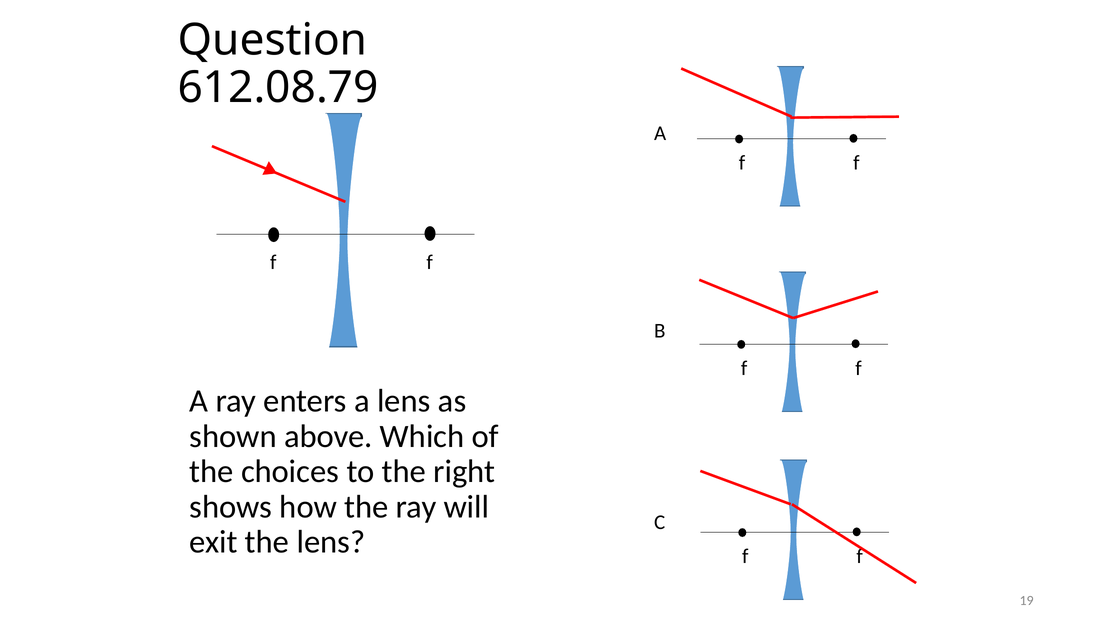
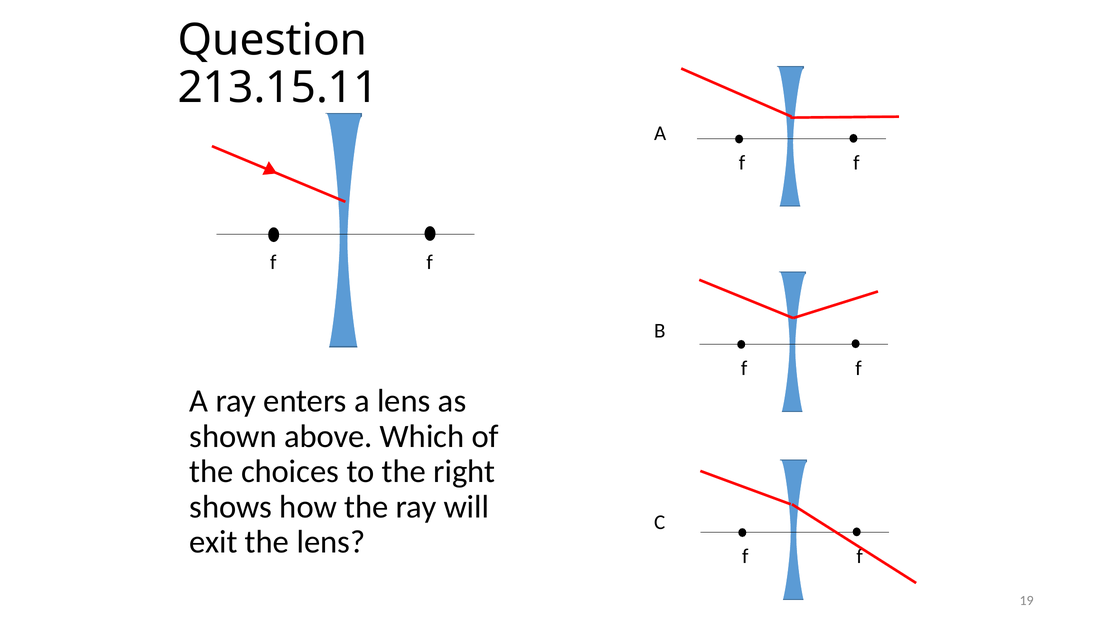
612.08.79: 612.08.79 -> 213.15.11 (278, 88)
